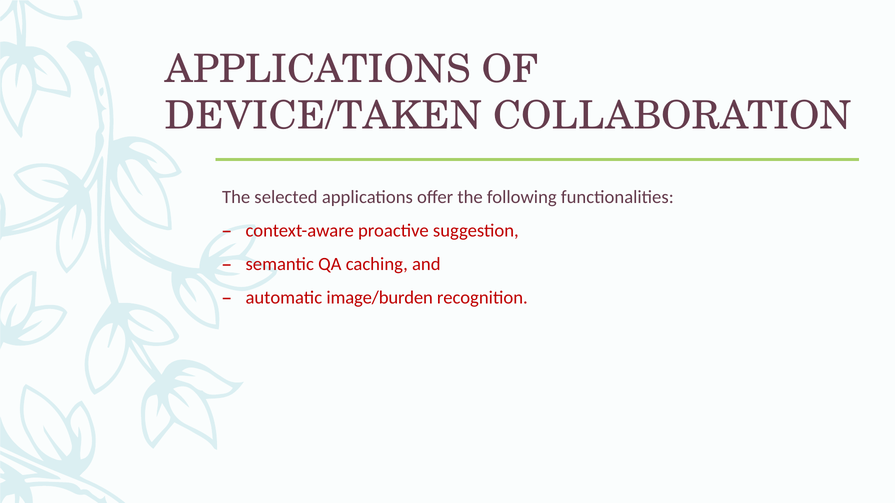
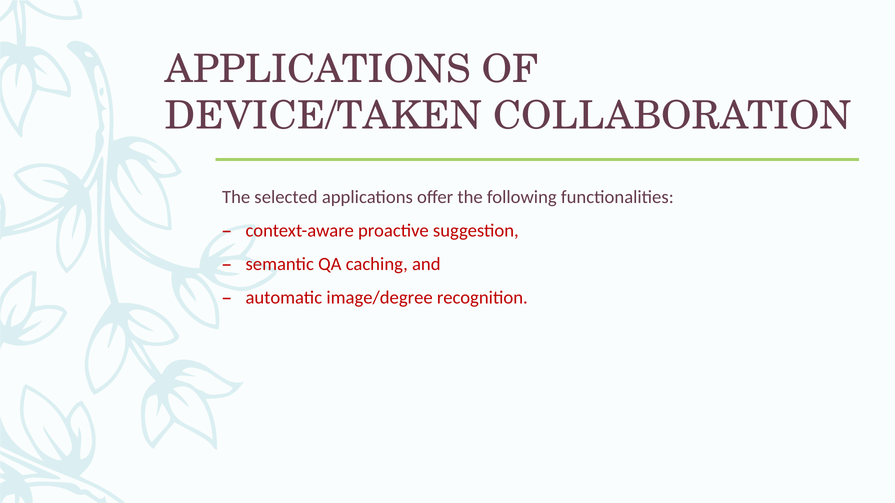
image/burden: image/burden -> image/degree (380, 298)
